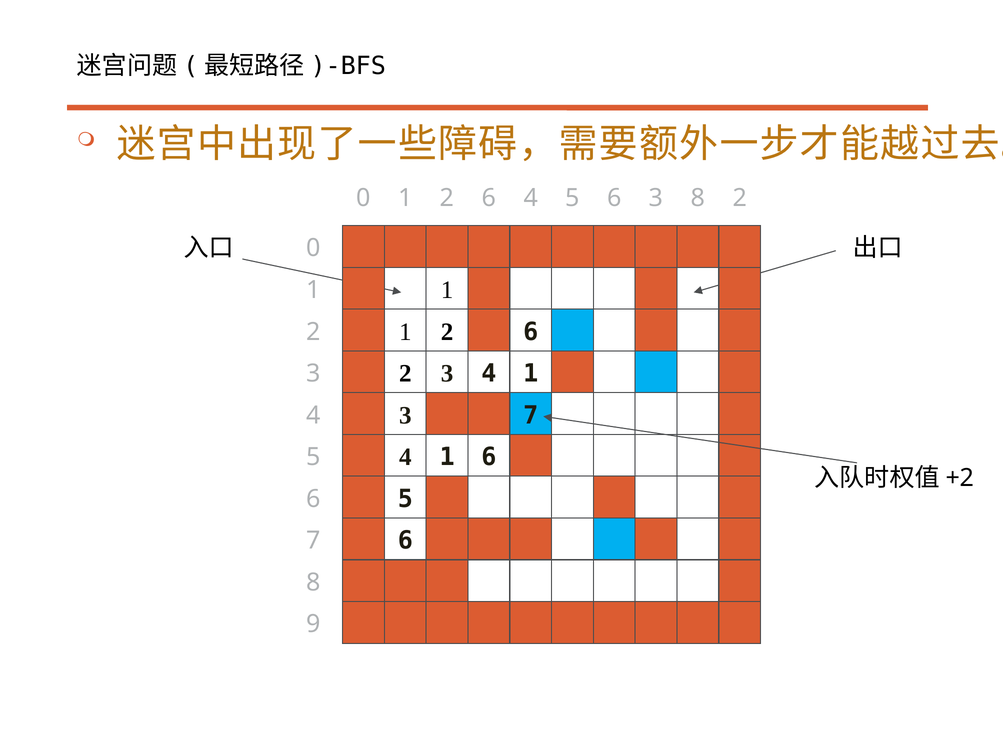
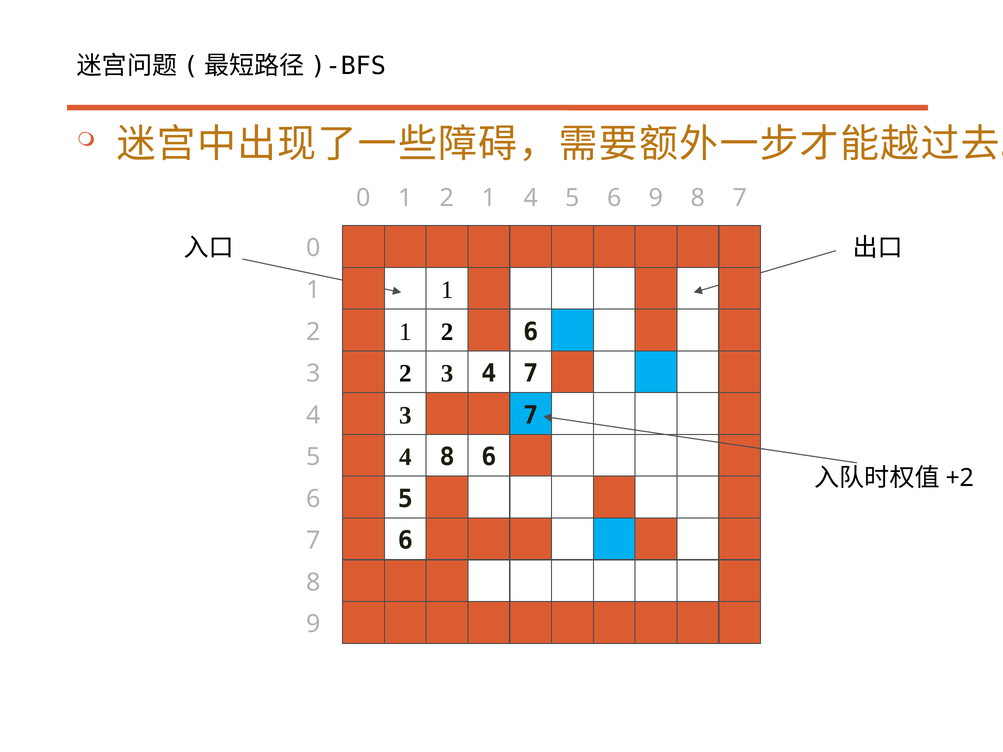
6: 6 -> 1 (489, 198)
6 3: 3 -> 9 (656, 198)
0 2: 2 -> 7 (740, 198)
3 4 1: 1 -> 7 (531, 374)
1: 1 -> 8 (447, 457)
